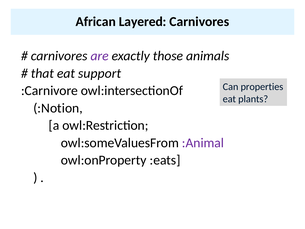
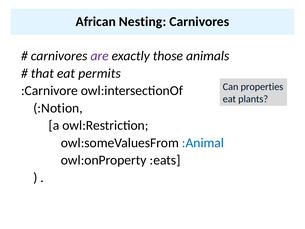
Layered: Layered -> Nesting (143, 22)
support: support -> permits (100, 73)
:Animal colour: purple -> blue (203, 143)
